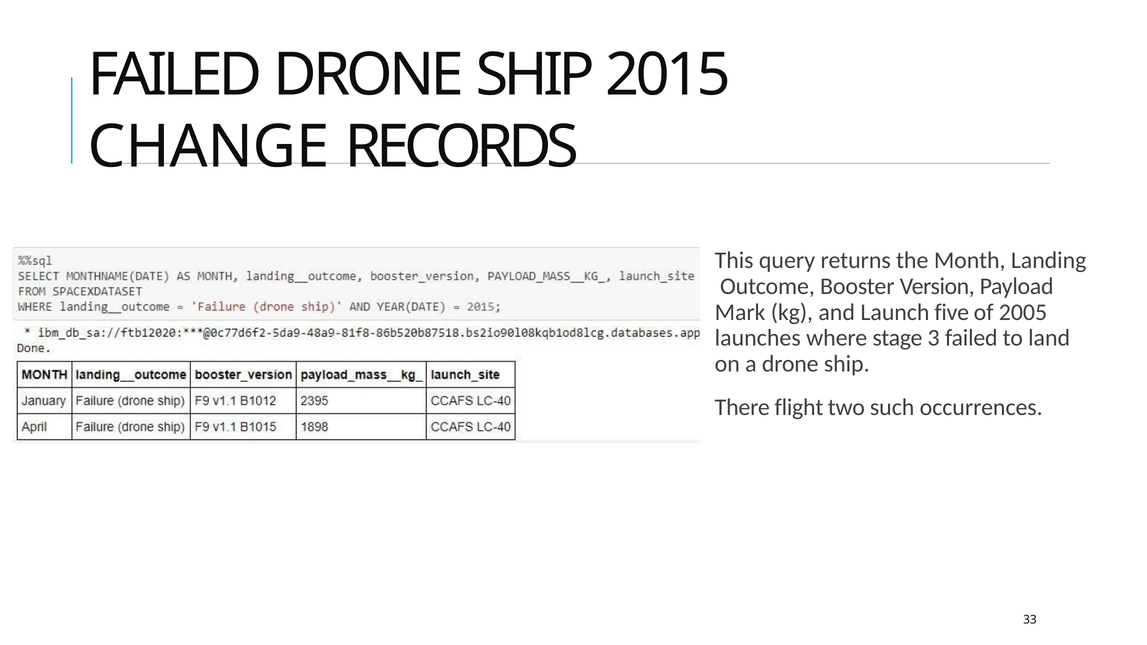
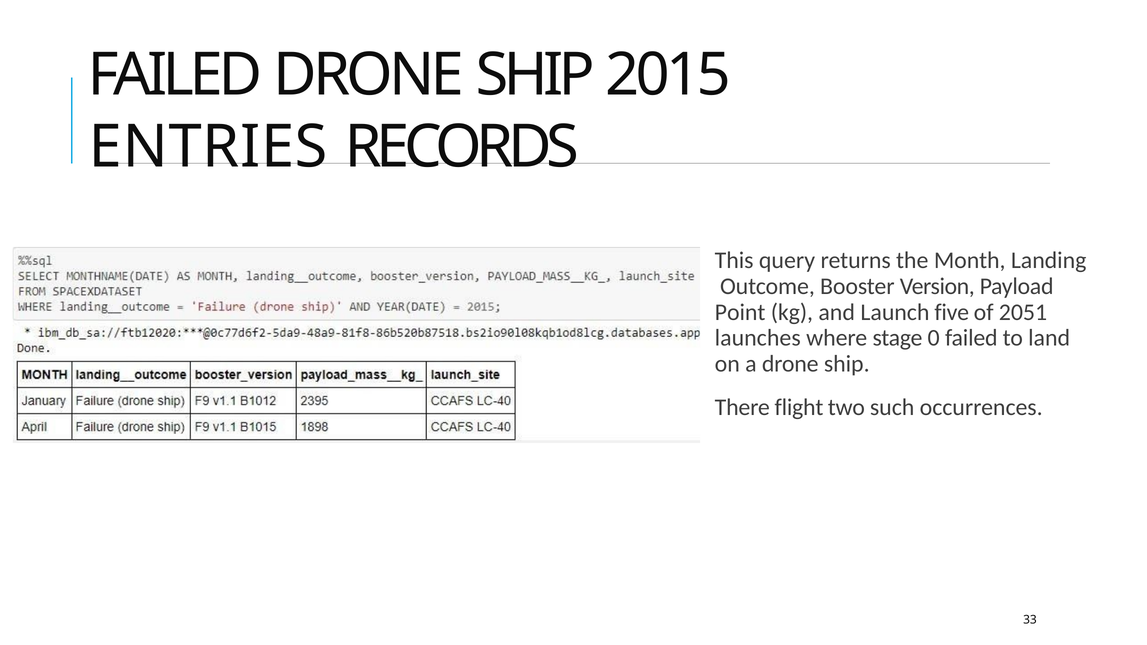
CHANGE: CHANGE -> ENTRIES (208, 147)
Mark: Mark -> Point (740, 312)
2005: 2005 -> 2051 (1023, 312)
3: 3 -> 0 (934, 338)
